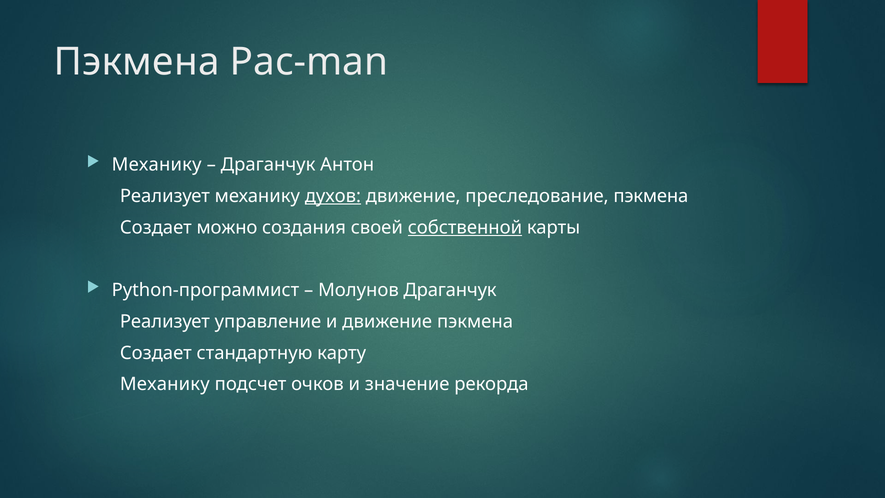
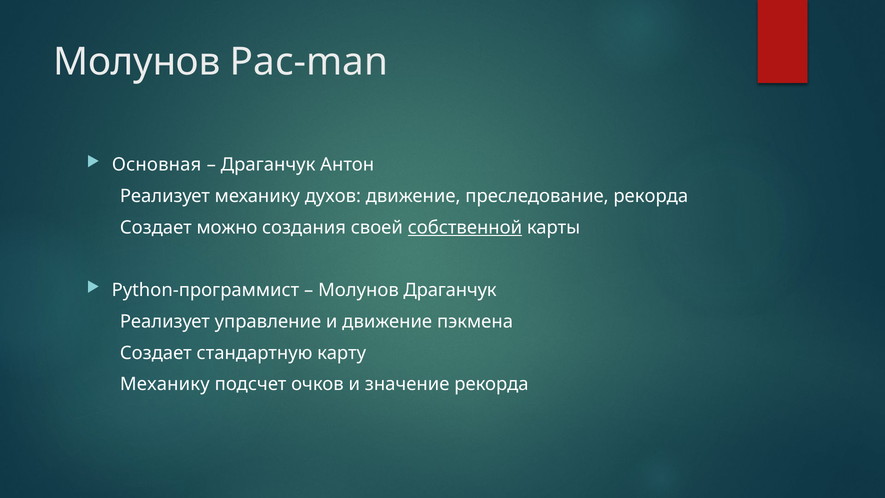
Пэкмена: Пэкмена -> Молунов (137, 62)
Механику: Механику -> Основная (157, 165)
духов underline: present -> none (333, 196)
преследование пэкмена: пэкмена -> рекорда (651, 196)
